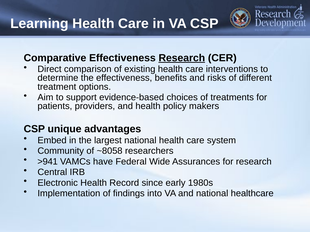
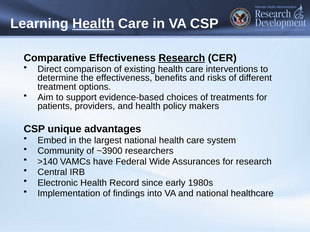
Health underline: none -> present (93, 24)
~8058: ~8058 -> ~3900 (110, 151)
>941: >941 -> >140 (48, 162)
